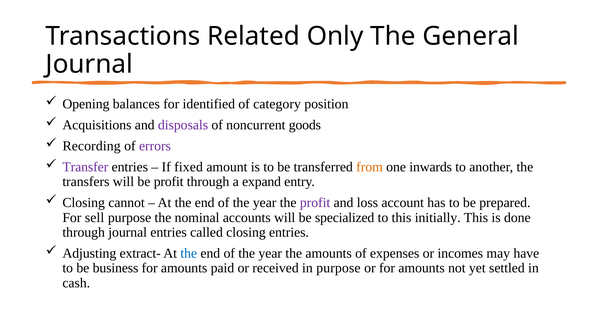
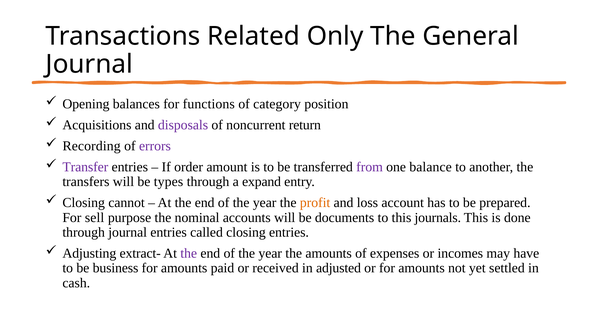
identified: identified -> functions (209, 104)
goods: goods -> return (305, 125)
fixed: fixed -> order (189, 167)
from colour: orange -> purple (370, 167)
inwards: inwards -> balance (431, 167)
be profit: profit -> types (169, 182)
profit colour: purple -> orange (315, 203)
specialized: specialized -> documents (345, 218)
initially: initially -> journals (438, 218)
the colour: blue -> purple (189, 254)
in purpose: purpose -> adjusted (339, 268)
